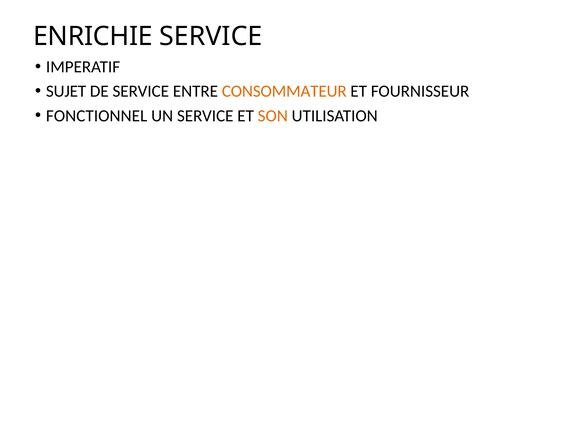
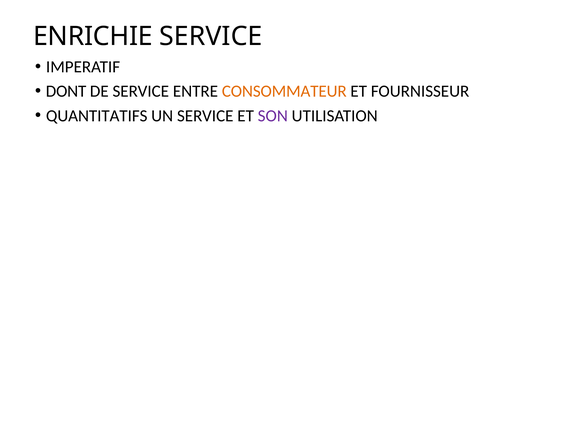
SUJET: SUJET -> DONT (66, 91)
FONCTIONNEL: FONCTIONNEL -> QUANTITATIFS (97, 116)
SON colour: orange -> purple (273, 116)
